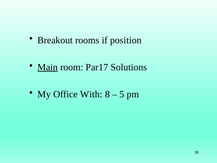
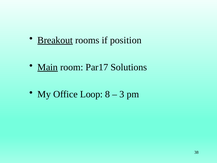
Breakout underline: none -> present (55, 40)
With: With -> Loop (91, 94)
5: 5 -> 3 (122, 94)
